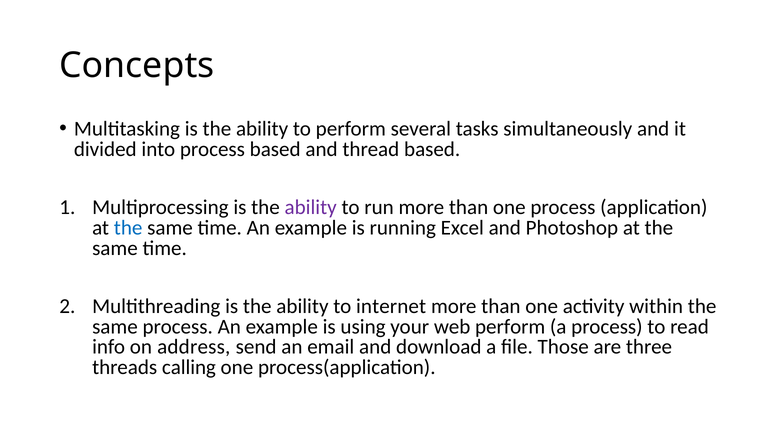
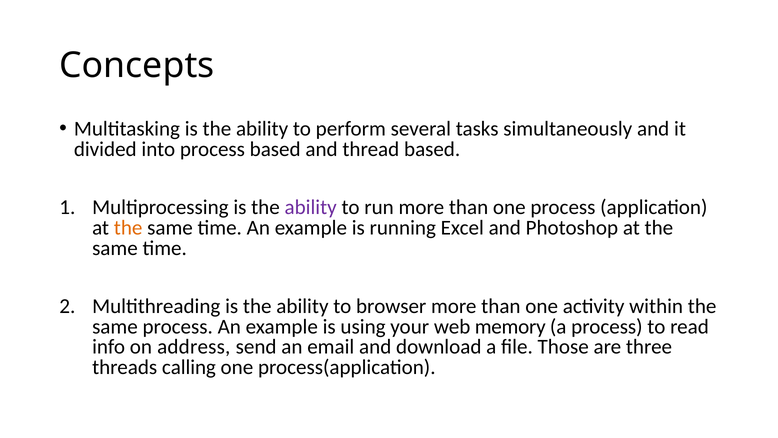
the colour: blue -> orange (128, 228)
internet: internet -> browser (391, 306)
web perform: perform -> memory (510, 326)
